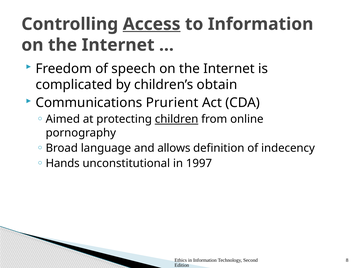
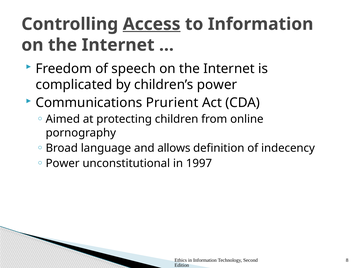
children’s obtain: obtain -> power (217, 85)
children underline: present -> none (177, 119)
Hands: Hands -> Power (63, 163)
